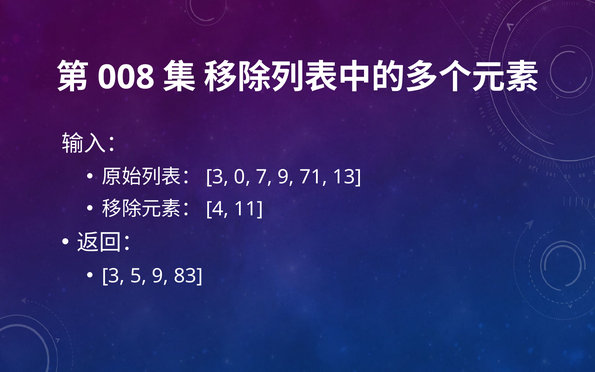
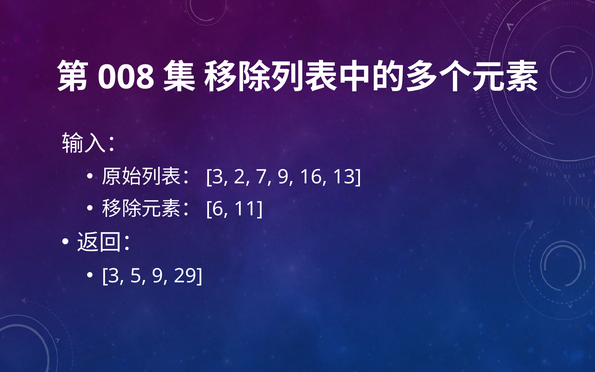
0: 0 -> 2 (242, 177)
71: 71 -> 16 (313, 177)
4: 4 -> 6 (217, 209)
83: 83 -> 29 (188, 276)
